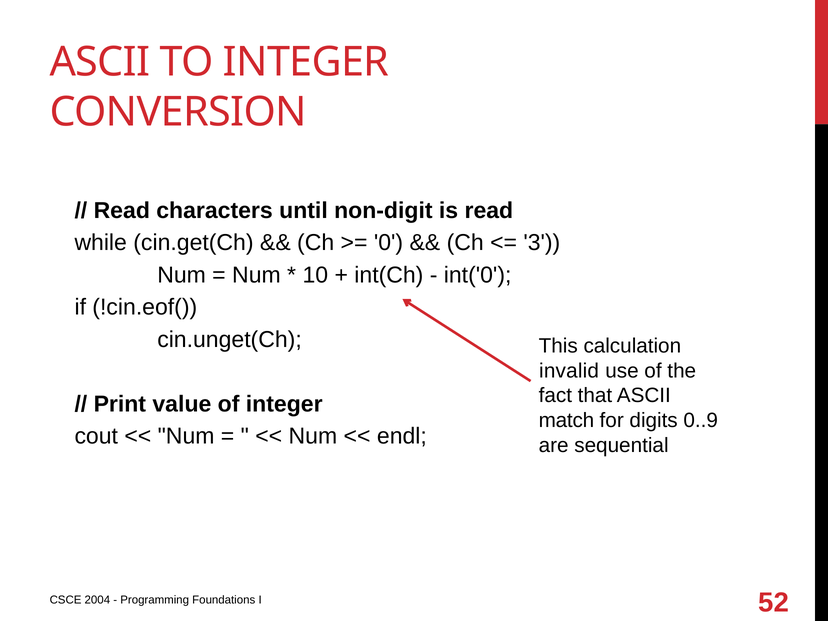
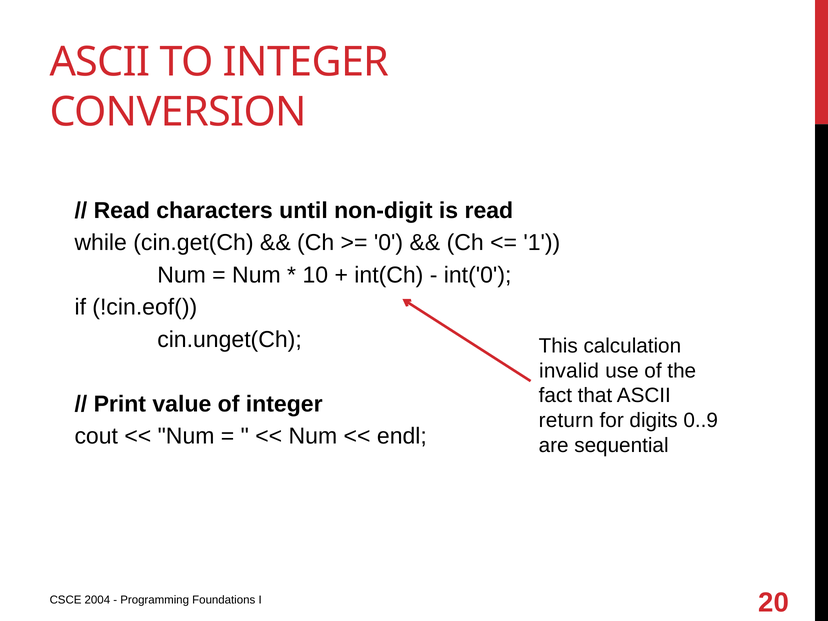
3: 3 -> 1 (542, 243)
match: match -> return (566, 420)
52: 52 -> 20 (774, 603)
